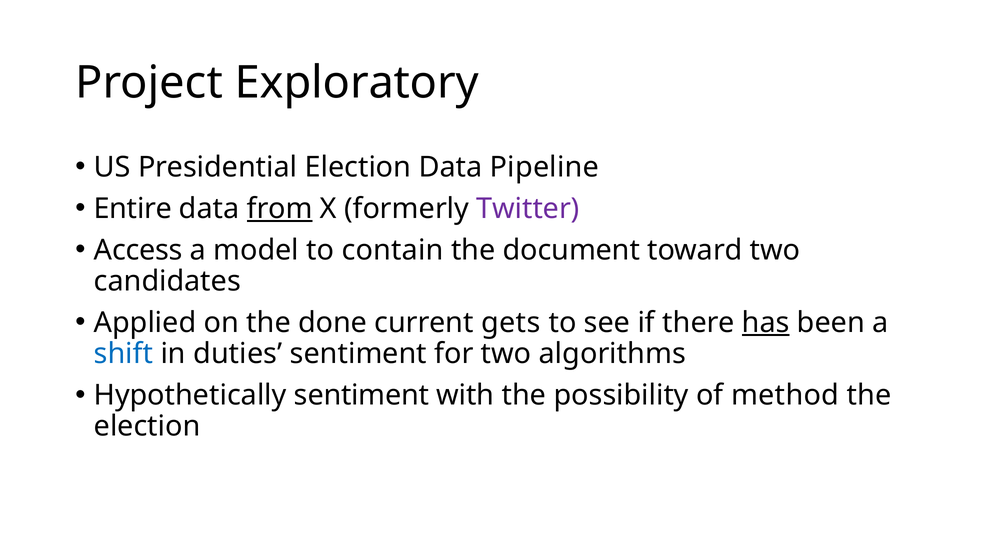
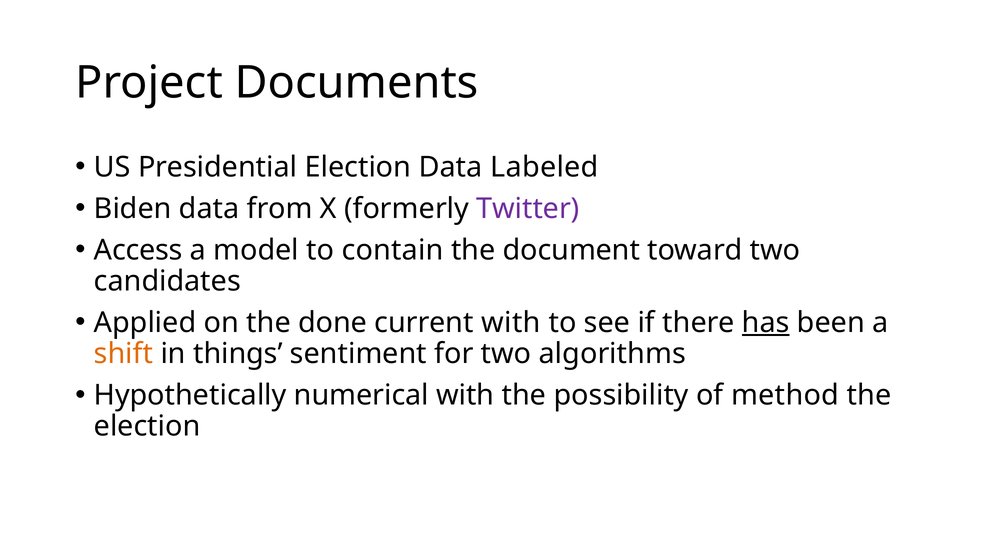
Exploratory: Exploratory -> Documents (357, 83)
Pipeline: Pipeline -> Labeled (544, 167)
Entire: Entire -> Biden (133, 208)
from underline: present -> none (280, 208)
current gets: gets -> with (511, 322)
shift colour: blue -> orange (123, 354)
duties: duties -> things (238, 354)
Hypothetically sentiment: sentiment -> numerical (361, 395)
